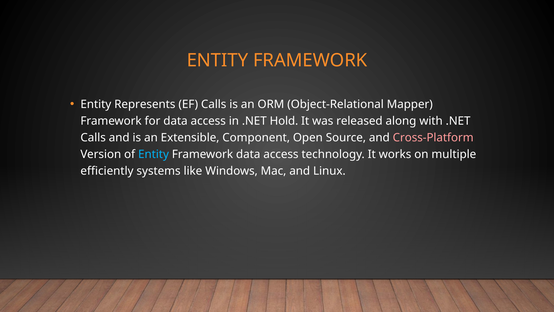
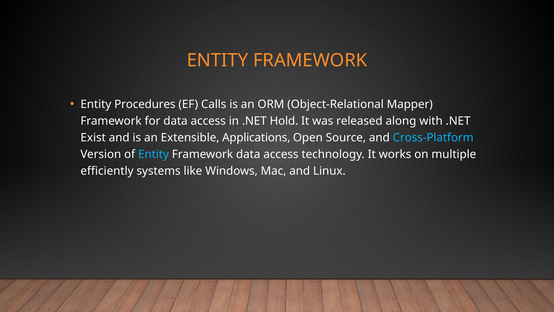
Represents: Represents -> Procedures (145, 104)
Calls: Calls -> Exist (93, 137)
Component: Component -> Applications (256, 137)
Cross-Platform colour: pink -> light blue (433, 137)
